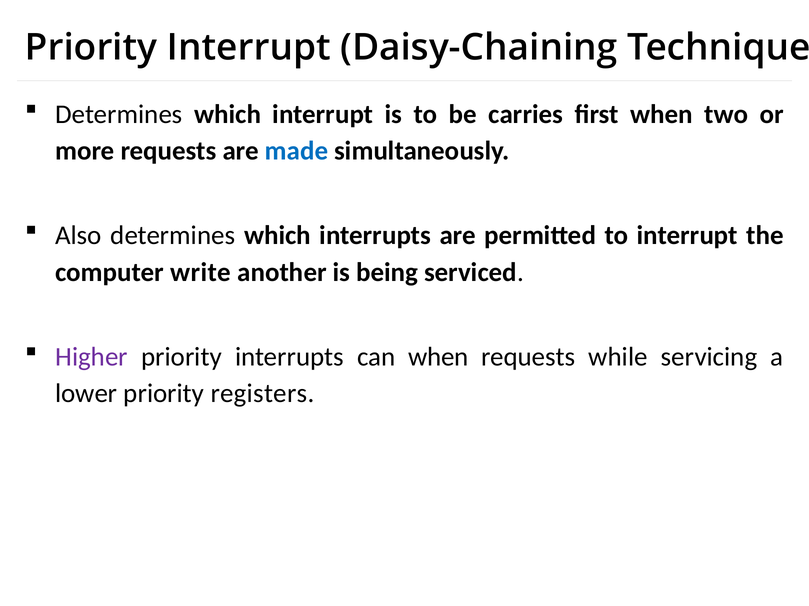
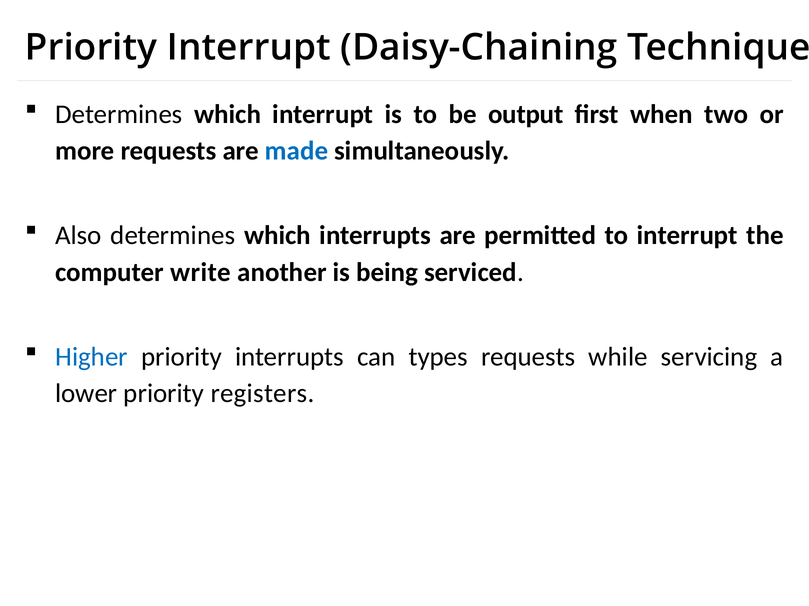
carries: carries -> output (526, 114)
Higher colour: purple -> blue (92, 357)
can when: when -> types (438, 357)
